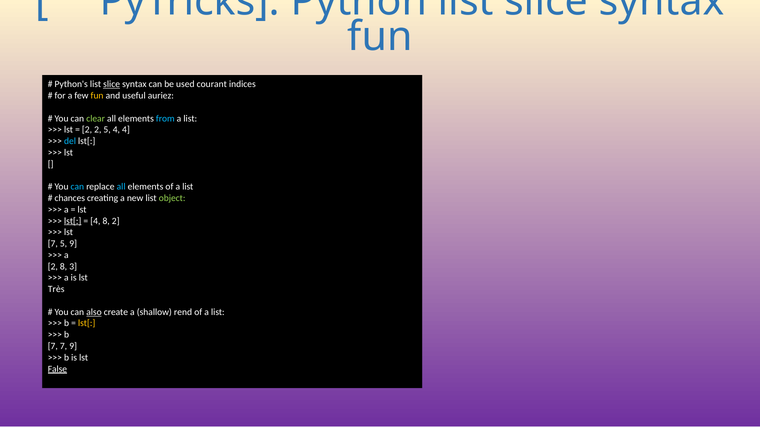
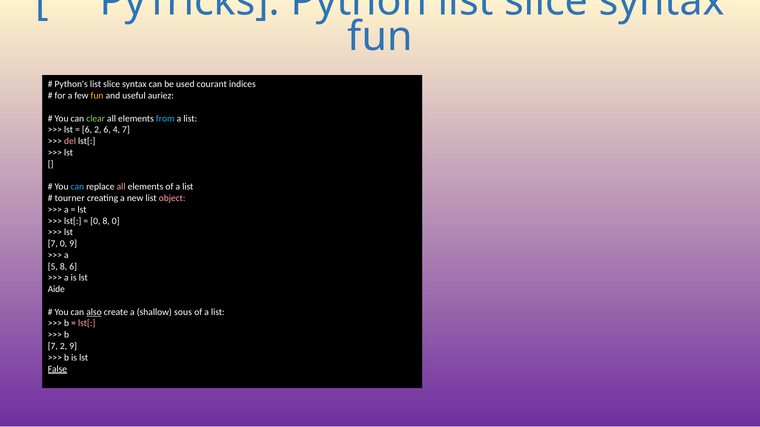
slice underline: present -> none (112, 84)
2: 2 -> 6 (87, 130)
2 5: 5 -> 6 (107, 130)
4 4: 4 -> 7 (126, 130)
del colour: light blue -> pink (70, 141)
all colour: light blue -> pink (121, 187)
chances: chances -> tourner (70, 198)
object colour: light green -> pink (172, 198)
lst[ underline: present -> none (73, 221)
4: 4 -> 0 (95, 221)
8 2: 2 -> 0 (116, 221)
7 5: 5 -> 0 (63, 244)
2: 2 -> 5 (53, 267)
8 3: 3 -> 6 (73, 267)
Très: Très -> Aide (56, 290)
rend: rend -> sous (183, 312)
lst[ colour: yellow -> pink (87, 324)
7 7: 7 -> 2 (63, 347)
